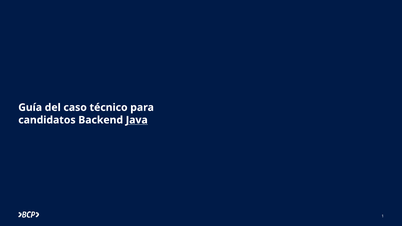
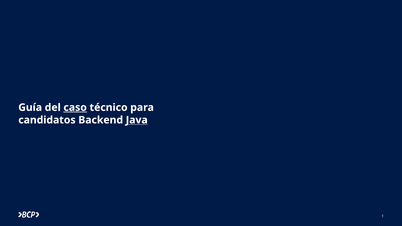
caso underline: none -> present (75, 108)
